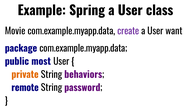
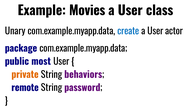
Spring: Spring -> Movies (87, 11)
Movie: Movie -> Unary (15, 31)
create colour: purple -> blue (128, 31)
want: want -> actor (174, 31)
